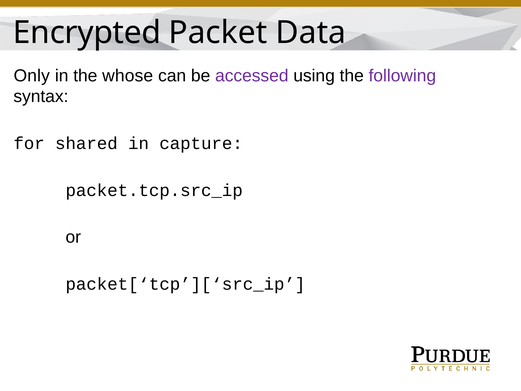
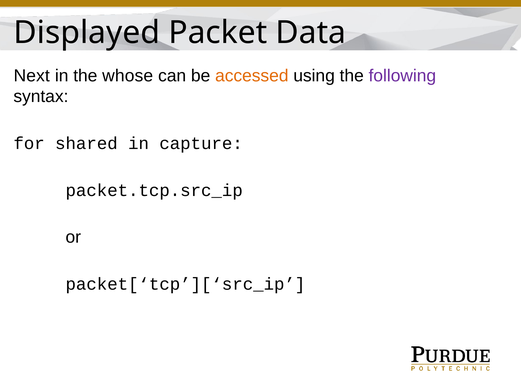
Encrypted: Encrypted -> Displayed (87, 33)
Only: Only -> Next (32, 76)
accessed colour: purple -> orange (252, 76)
